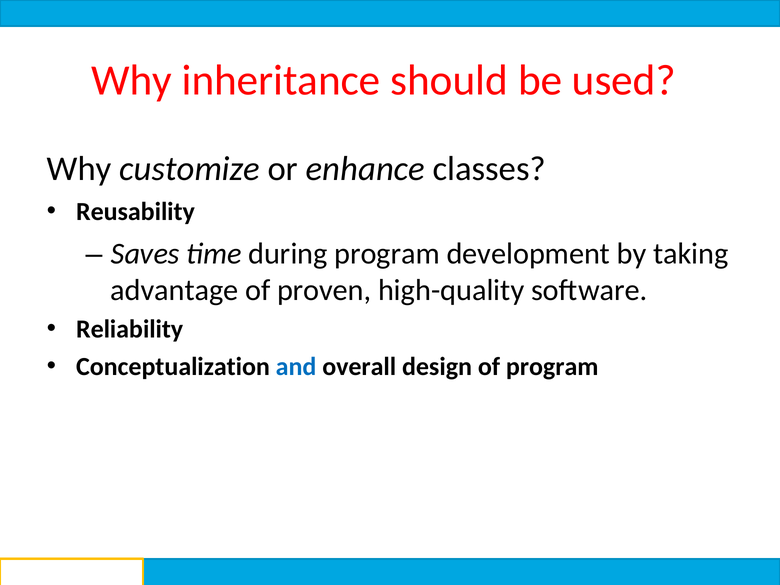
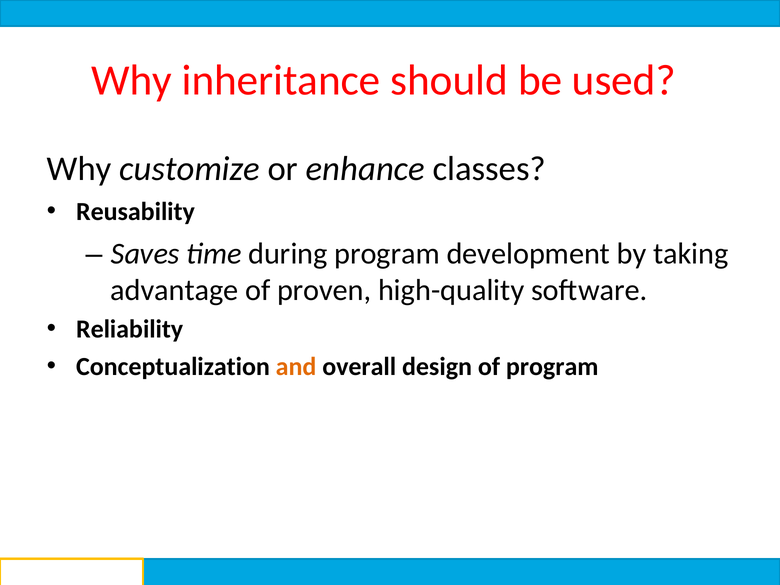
and colour: blue -> orange (296, 367)
